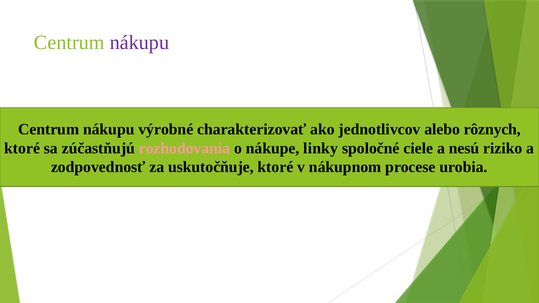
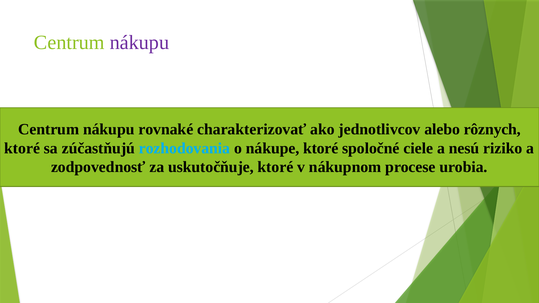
výrobné: výrobné -> rovnaké (166, 129)
rozhodovania colour: pink -> light blue (185, 148)
nákupe linky: linky -> ktoré (321, 148)
